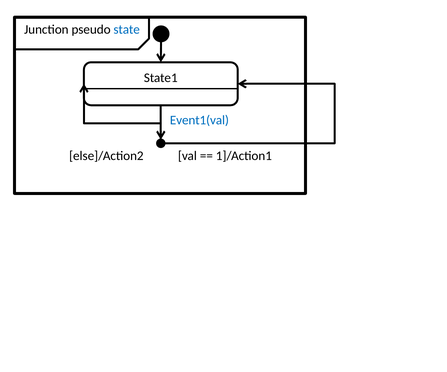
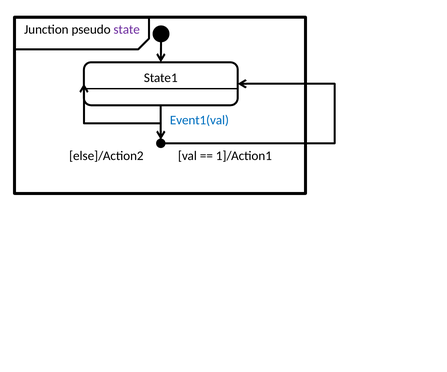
state colour: blue -> purple (127, 29)
